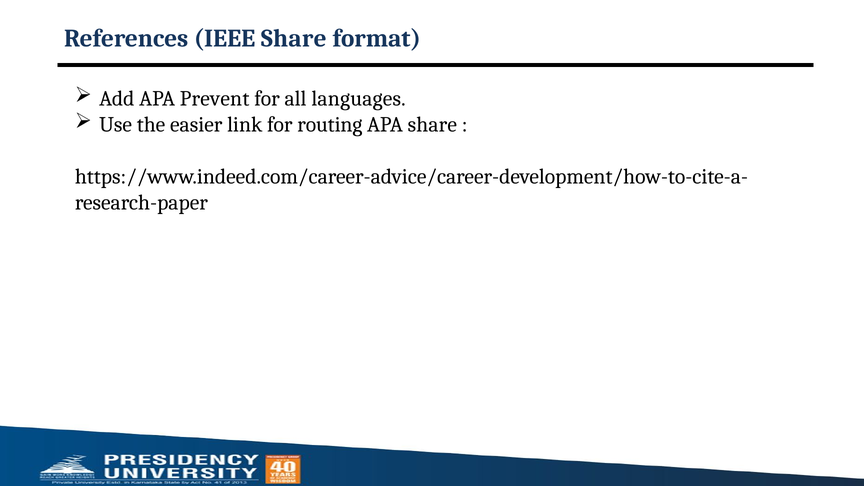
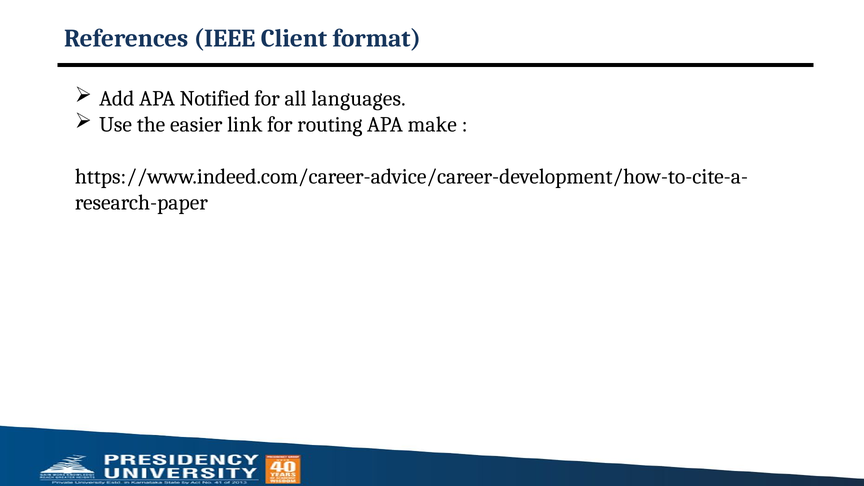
IEEE Share: Share -> Client (294, 38)
Prevent: Prevent -> Notified (215, 99)
APA share: share -> make (432, 125)
